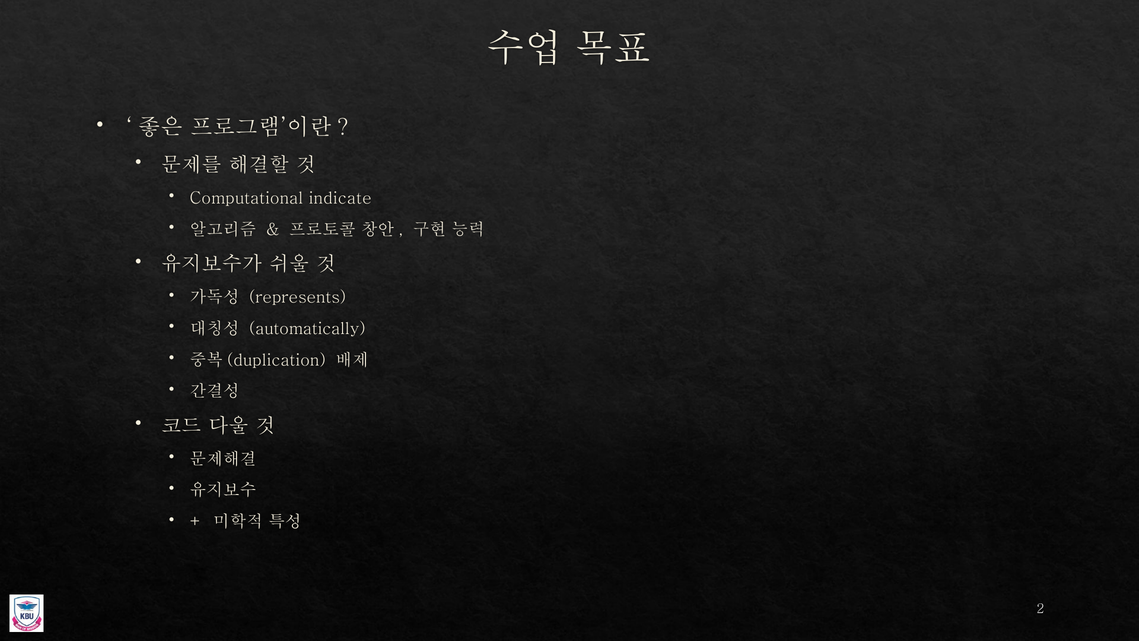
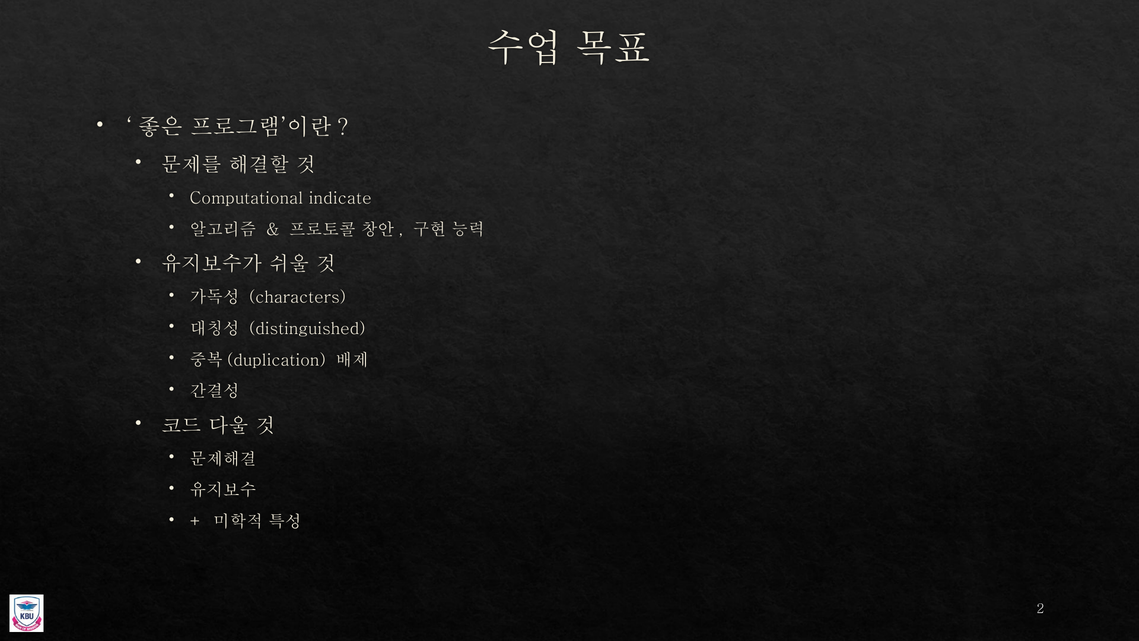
represents: represents -> characters (298, 297)
automatically: automatically -> distinguished (307, 329)
